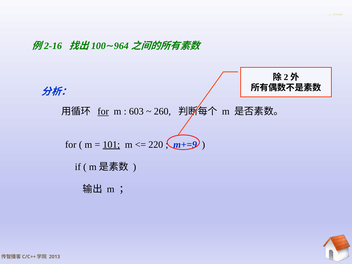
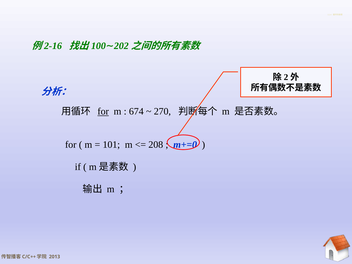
964: 964 -> 202 (121, 46)
603: 603 -> 674 (136, 111)
260: 260 -> 270 (162, 111)
101 underline: present -> none (111, 145)
220: 220 -> 208 (156, 145)
m+=9: m+=9 -> m+=0 (185, 145)
